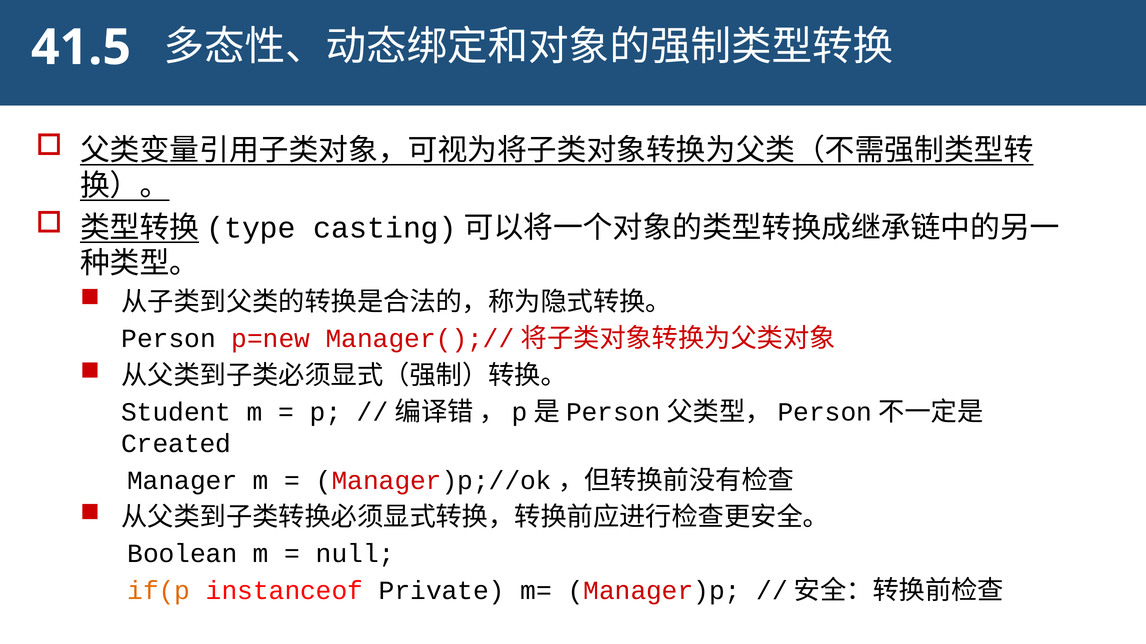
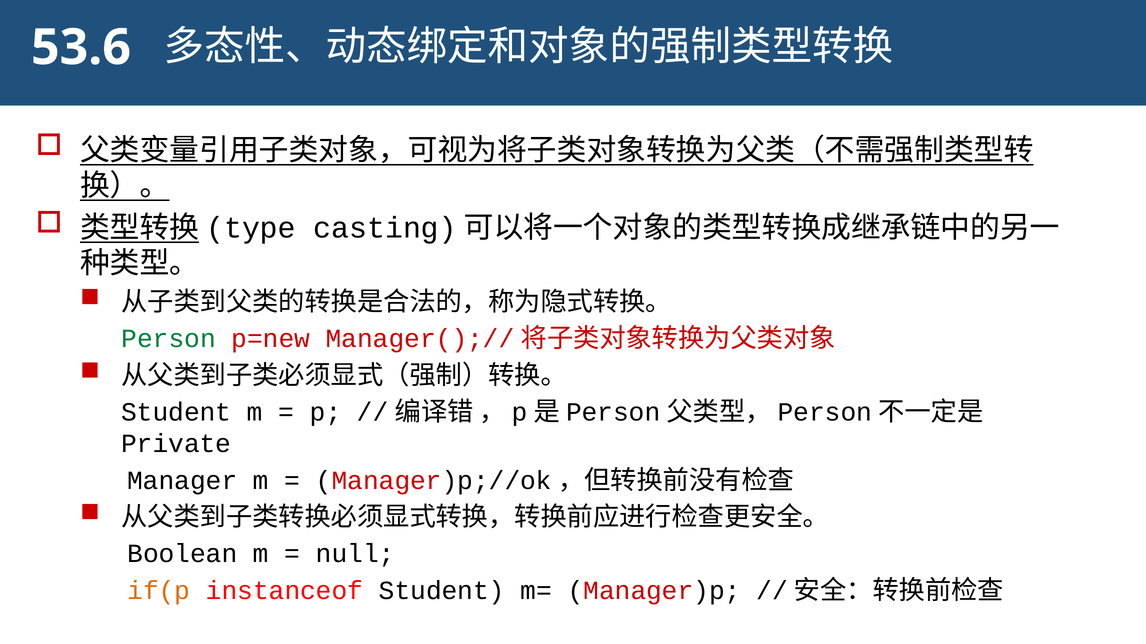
41.5: 41.5 -> 53.6 (81, 48)
Person colour: black -> green (169, 339)
Created: Created -> Private (176, 444)
instanceof Private: Private -> Student (442, 591)
